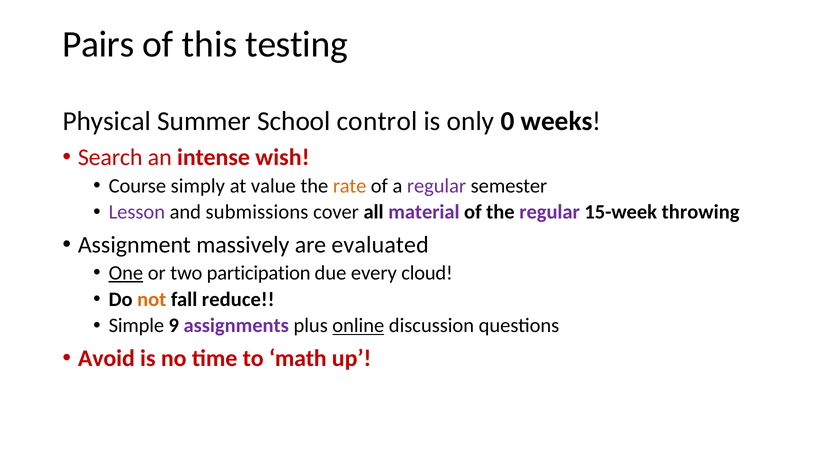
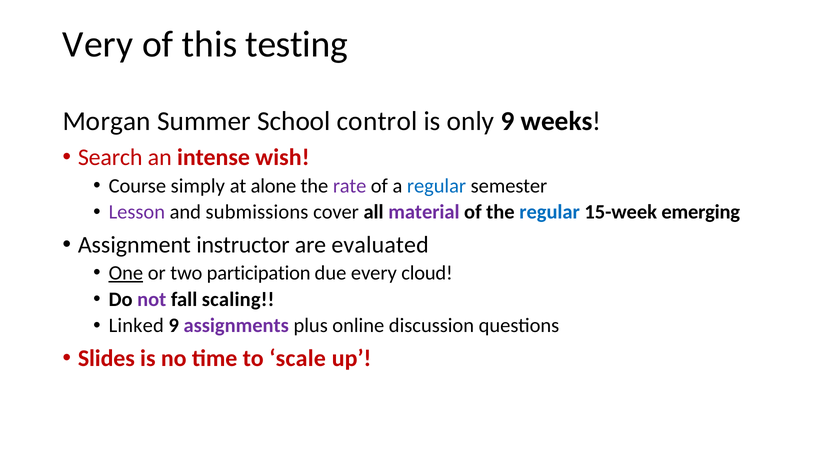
Pairs: Pairs -> Very (98, 44)
Physical: Physical -> Morgan (107, 121)
only 0: 0 -> 9 (508, 121)
value: value -> alone (273, 186)
rate colour: orange -> purple (350, 186)
regular colour: purple -> blue (436, 186)
regular colour: purple -> blue (550, 212)
throwing: throwing -> emerging (701, 212)
massively: massively -> instructor (243, 245)
not colour: orange -> purple (152, 299)
reduce: reduce -> scaling (238, 299)
Simple: Simple -> Linked (136, 326)
online underline: present -> none (358, 326)
Avoid: Avoid -> Slides (106, 358)
math: math -> scale (298, 358)
